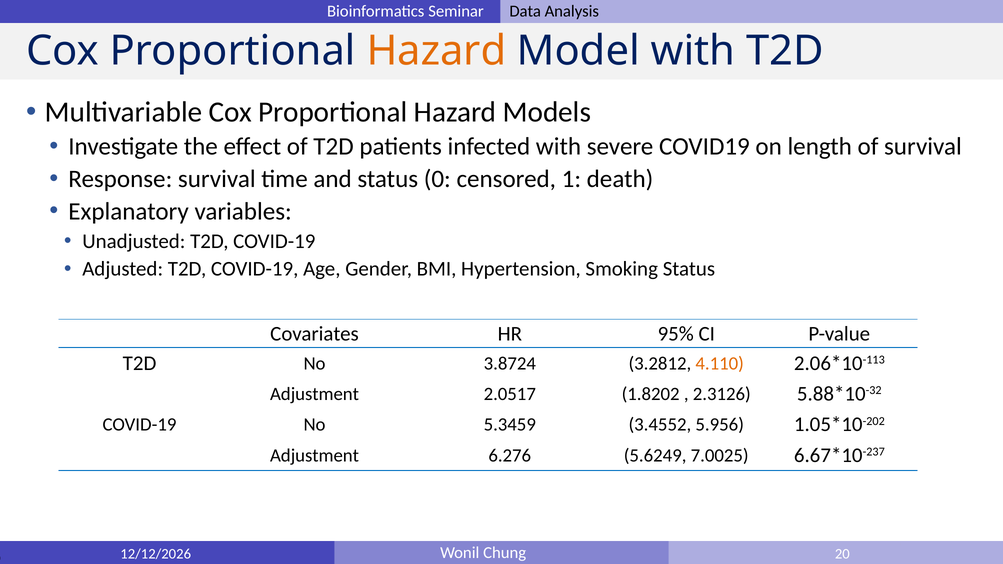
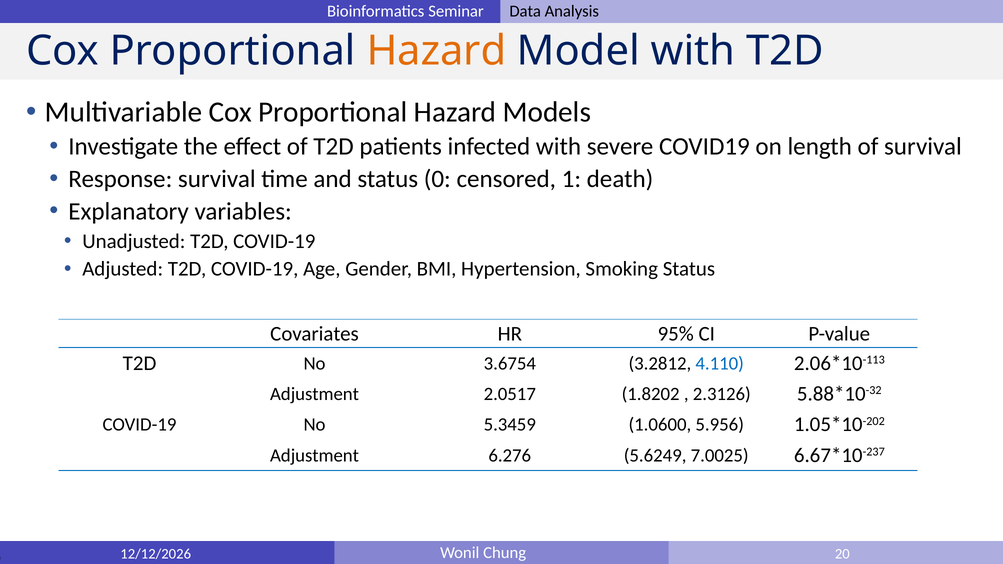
3.8724: 3.8724 -> 3.6754 (510, 363)
4.110 colour: orange -> blue (720, 363)
3.4552: 3.4552 -> 1.0600 (660, 425)
